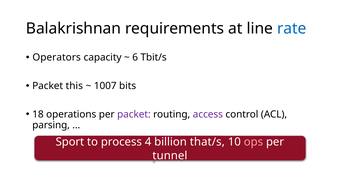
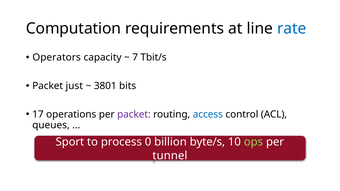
Balakrishnan: Balakrishnan -> Computation (73, 29)
6: 6 -> 7 (135, 57)
this: this -> just (74, 86)
1007: 1007 -> 3801 (105, 86)
18: 18 -> 17 (38, 115)
access colour: purple -> blue (208, 115)
parsing: parsing -> queues (51, 125)
4: 4 -> 0 (148, 142)
that/s: that/s -> byte/s (207, 142)
ops colour: pink -> light green (253, 142)
